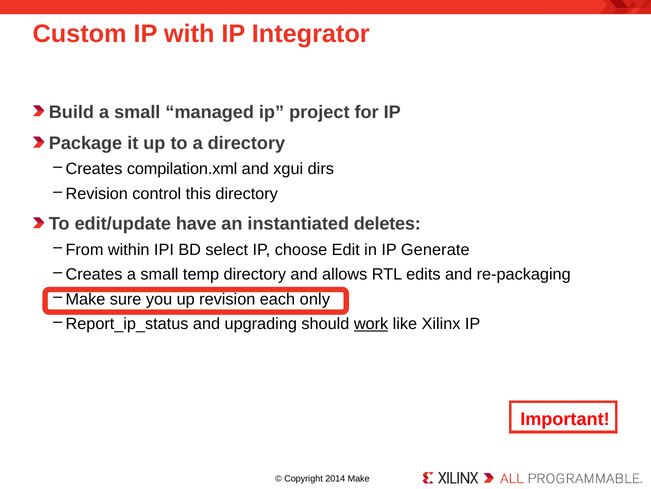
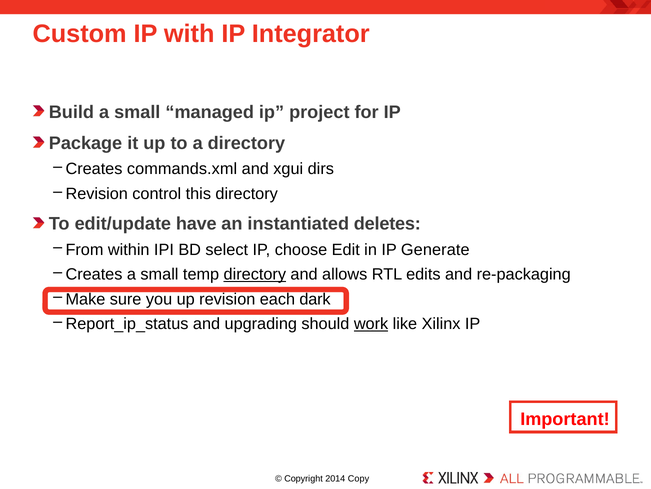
compilation.xml: compilation.xml -> commands.xml (182, 169)
directory underline: none -> present (255, 274)
only: only -> dark (315, 299)
Make: Make -> Copy (359, 478)
